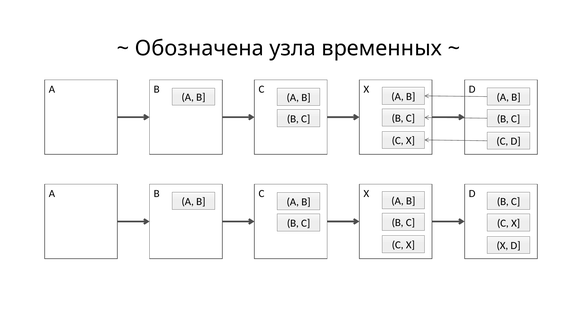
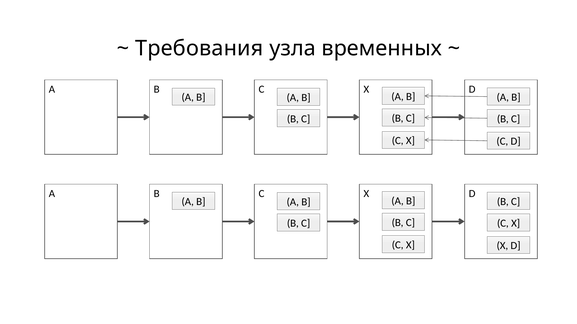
Обозначена: Обозначена -> Требования (199, 48)
